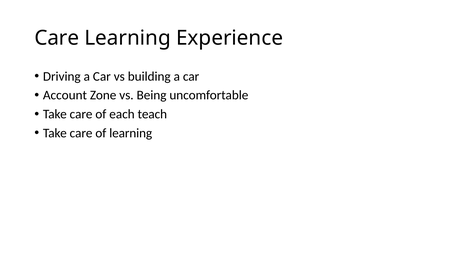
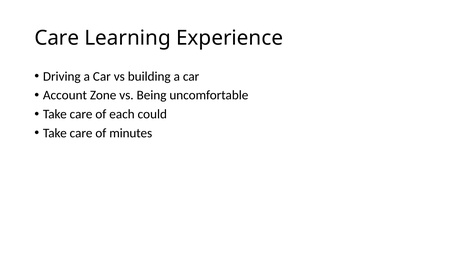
teach: teach -> could (152, 114)
of learning: learning -> minutes (131, 133)
